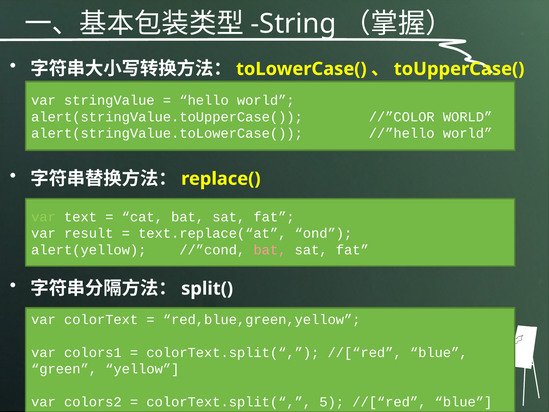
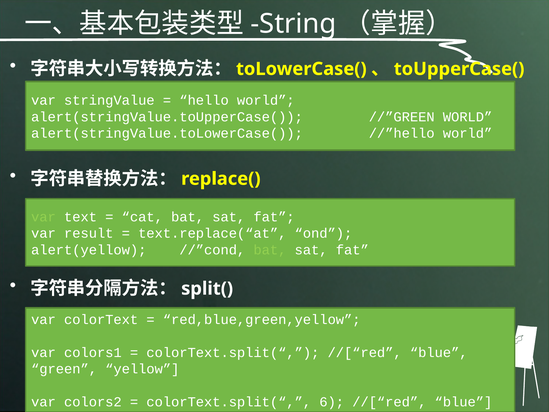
//”COLOR: //”COLOR -> //”GREEN (402, 117)
bat colour: pink -> light green (270, 250)
5: 5 -> 6 (332, 402)
